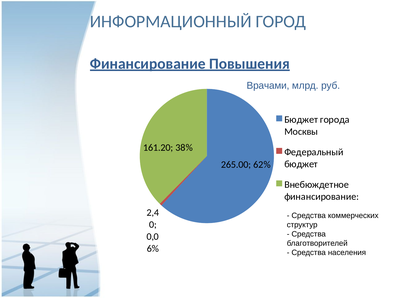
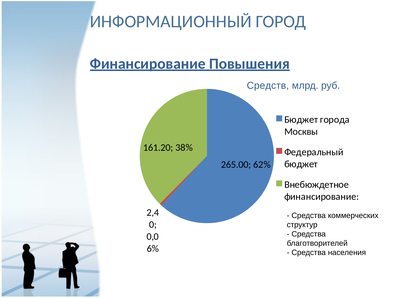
Врачами: Врачами -> Средств (268, 86)
